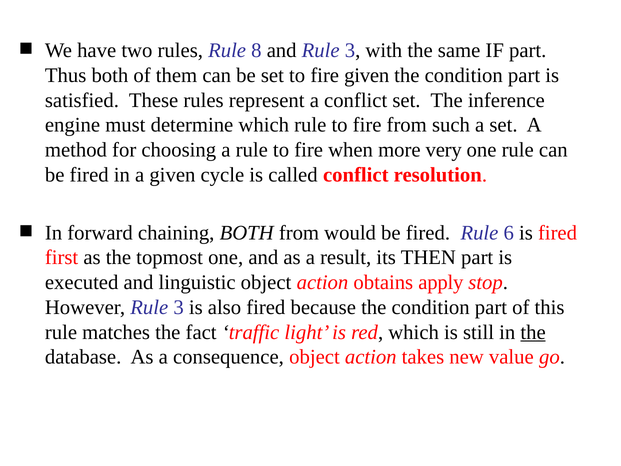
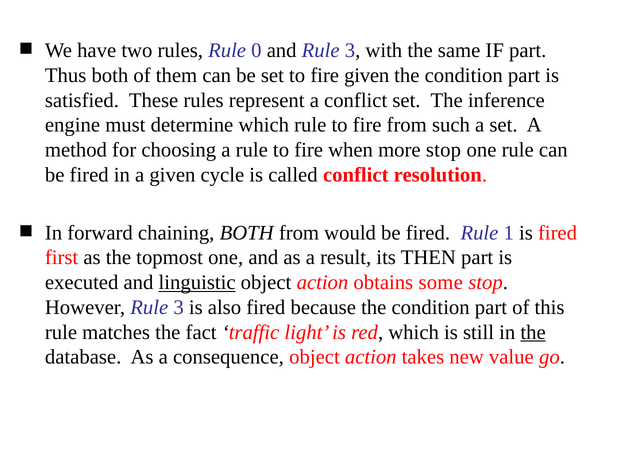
8: 8 -> 0 (256, 51)
more very: very -> stop (443, 150)
6: 6 -> 1 (509, 233)
linguistic underline: none -> present (197, 282)
apply: apply -> some (441, 282)
